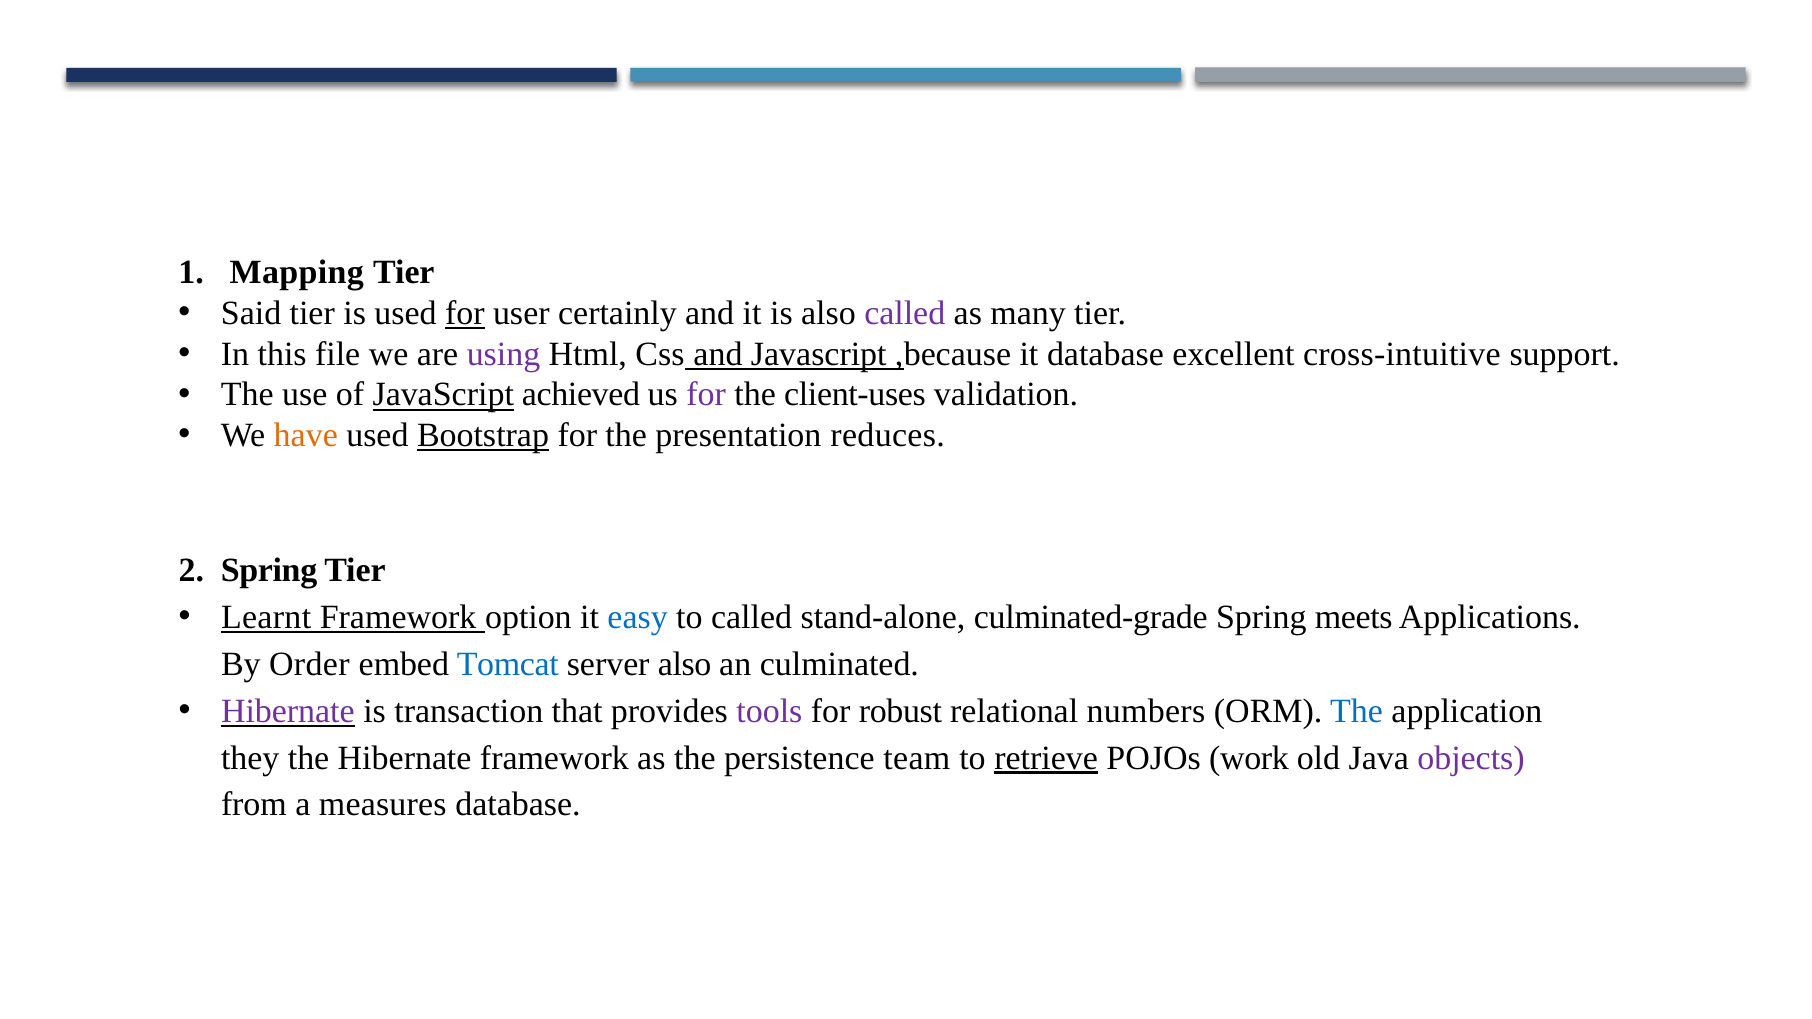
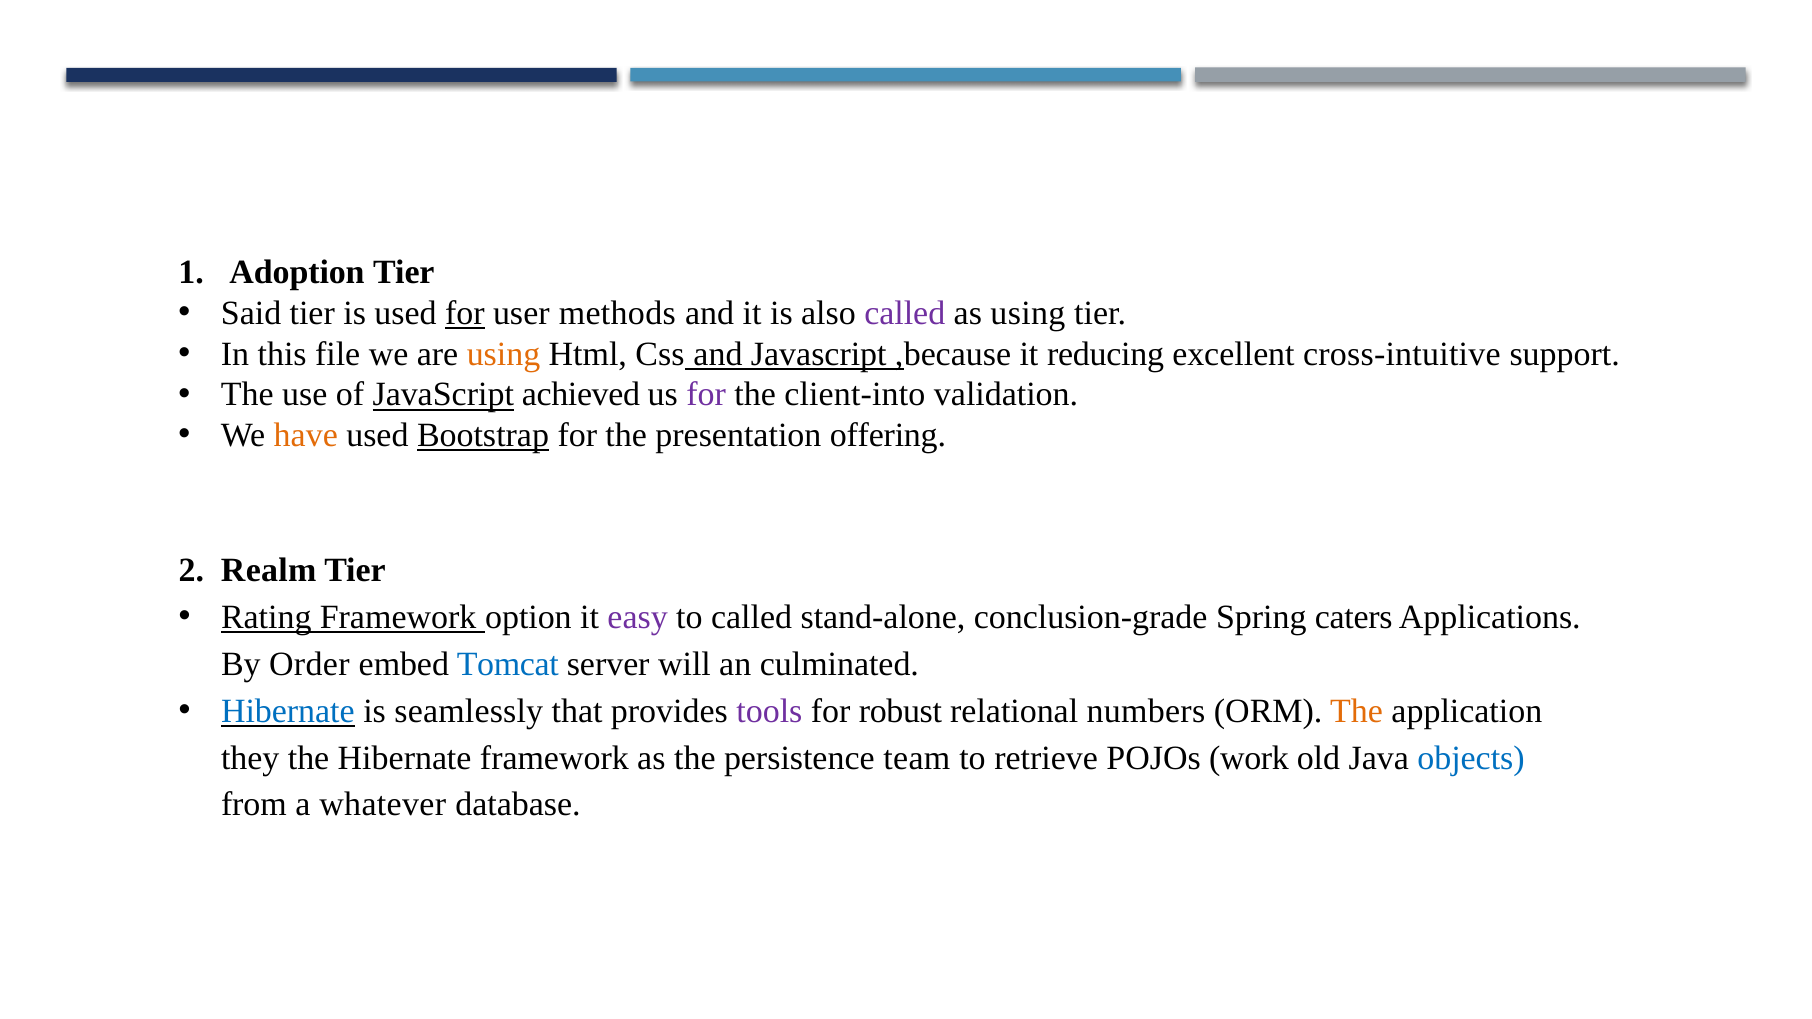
Mapping: Mapping -> Adoption (297, 272)
certainly: certainly -> methods (617, 313)
as many: many -> using (1028, 313)
using colour: purple -> orange (504, 354)
it database: database -> reducing (1106, 354)
client-uses: client-uses -> client-into (855, 395)
reduces: reduces -> offering (888, 435)
2 Spring: Spring -> Realm (269, 571)
Learnt: Learnt -> Rating (266, 617)
easy colour: blue -> purple (638, 617)
culminated-grade: culminated-grade -> conclusion-grade (1091, 617)
meets: meets -> caters (1354, 617)
server also: also -> will (684, 664)
Hibernate colour: purple -> blue (288, 711)
transaction: transaction -> seamlessly (469, 711)
The colour: blue -> orange (1357, 711)
retrieve underline: present -> none (1046, 758)
objects colour: purple -> blue (1471, 758)
measures: measures -> whatever (383, 805)
